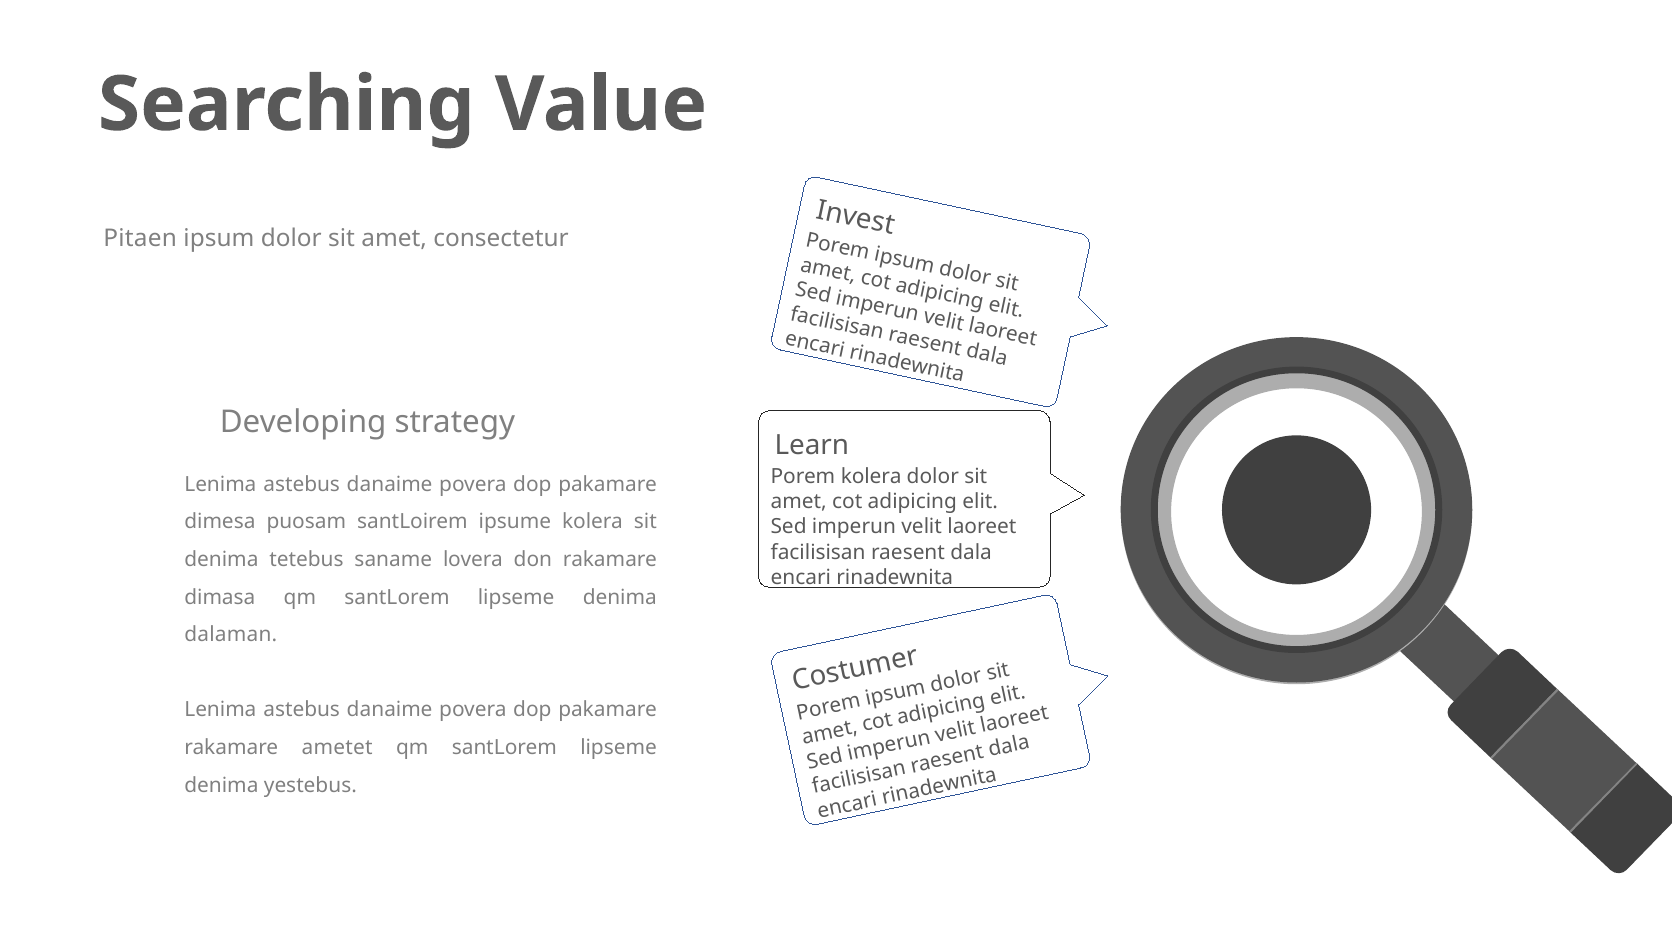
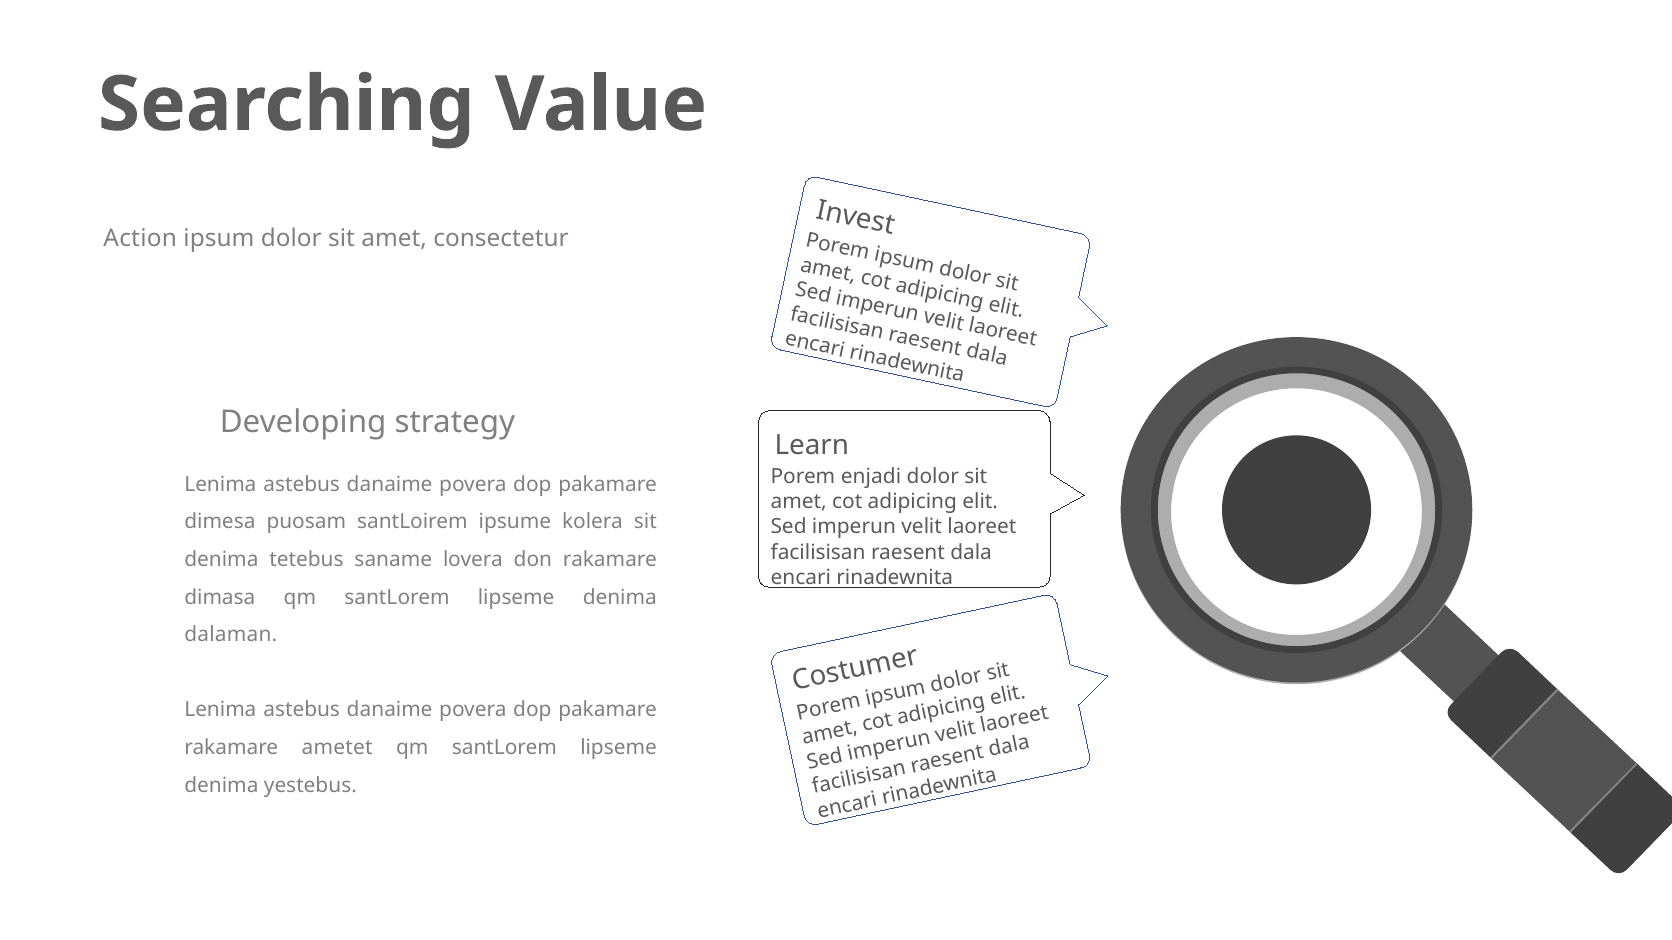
Pitaen: Pitaen -> Action (140, 238)
Porem kolera: kolera -> enjadi (871, 477)
